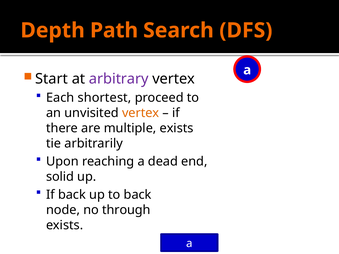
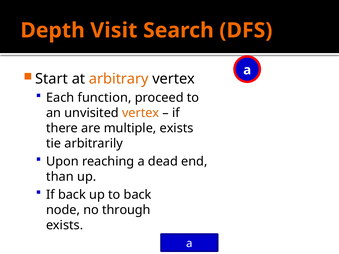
Path: Path -> Visit (114, 30)
arbitrary colour: purple -> orange (119, 79)
shortest: shortest -> function (104, 98)
solid: solid -> than (60, 177)
